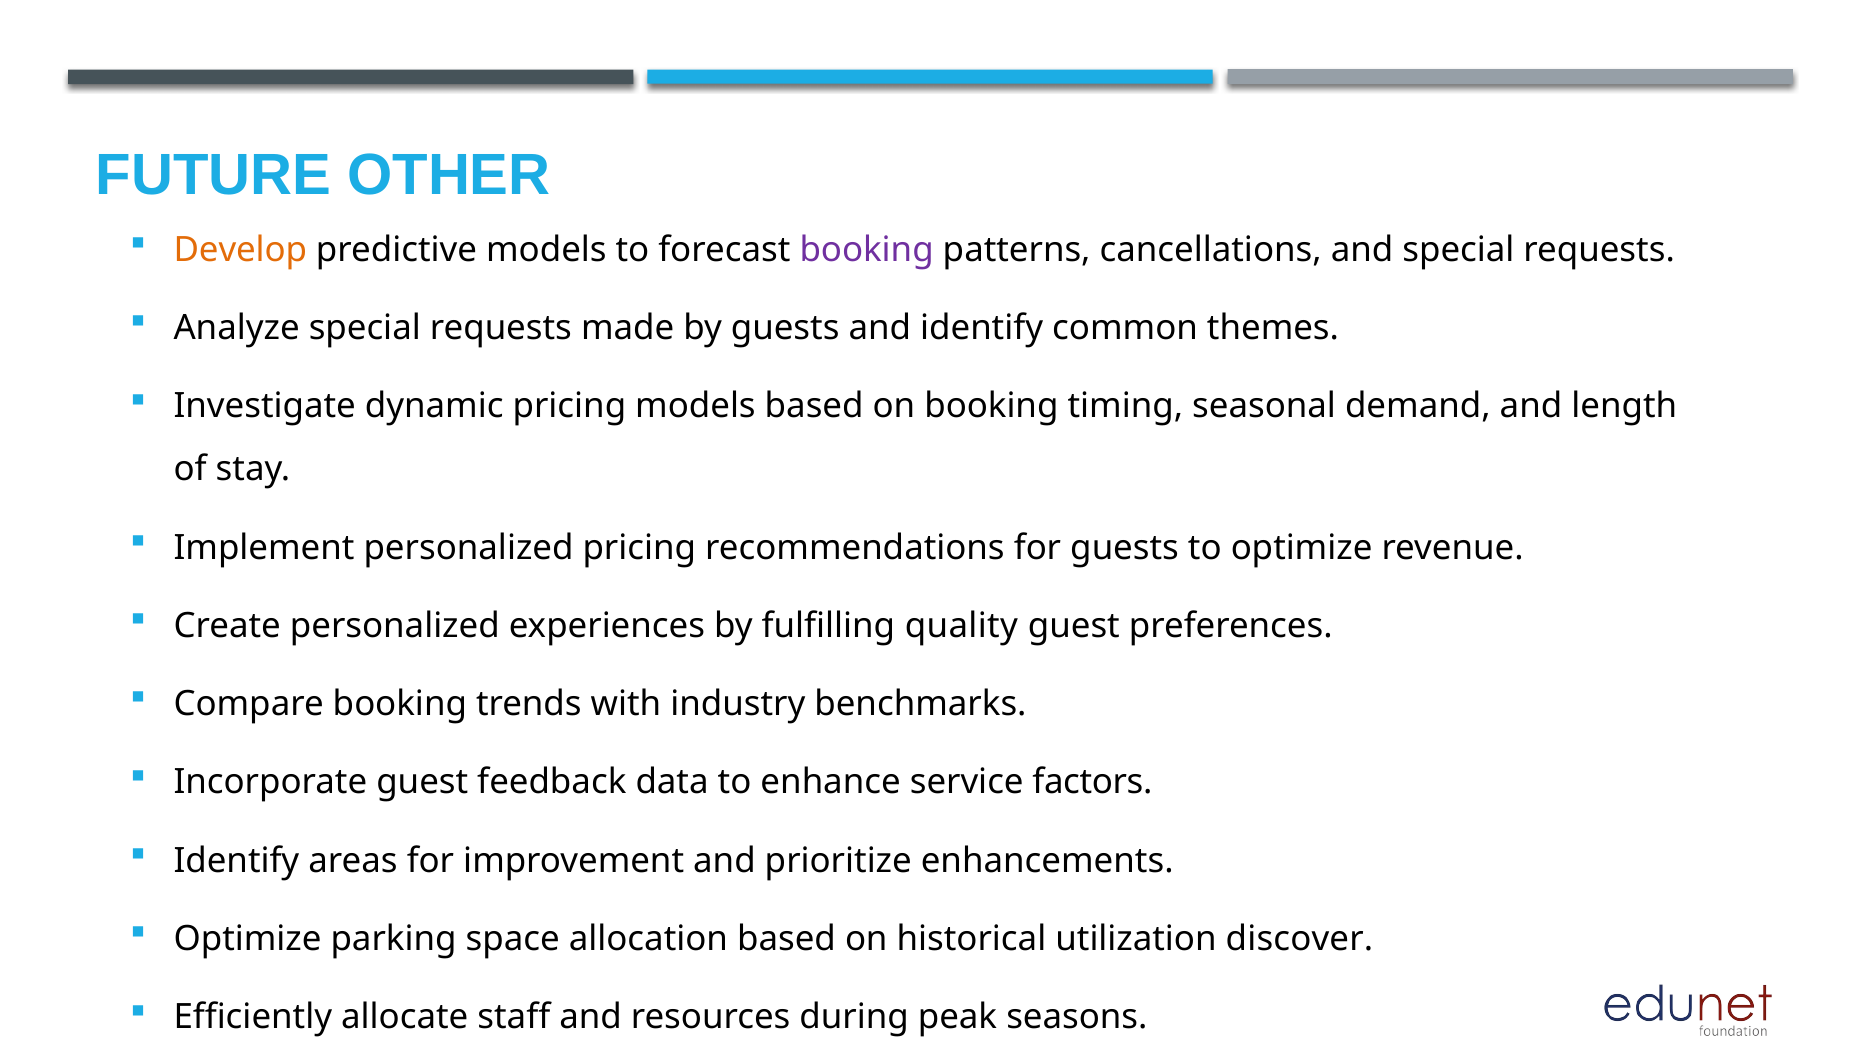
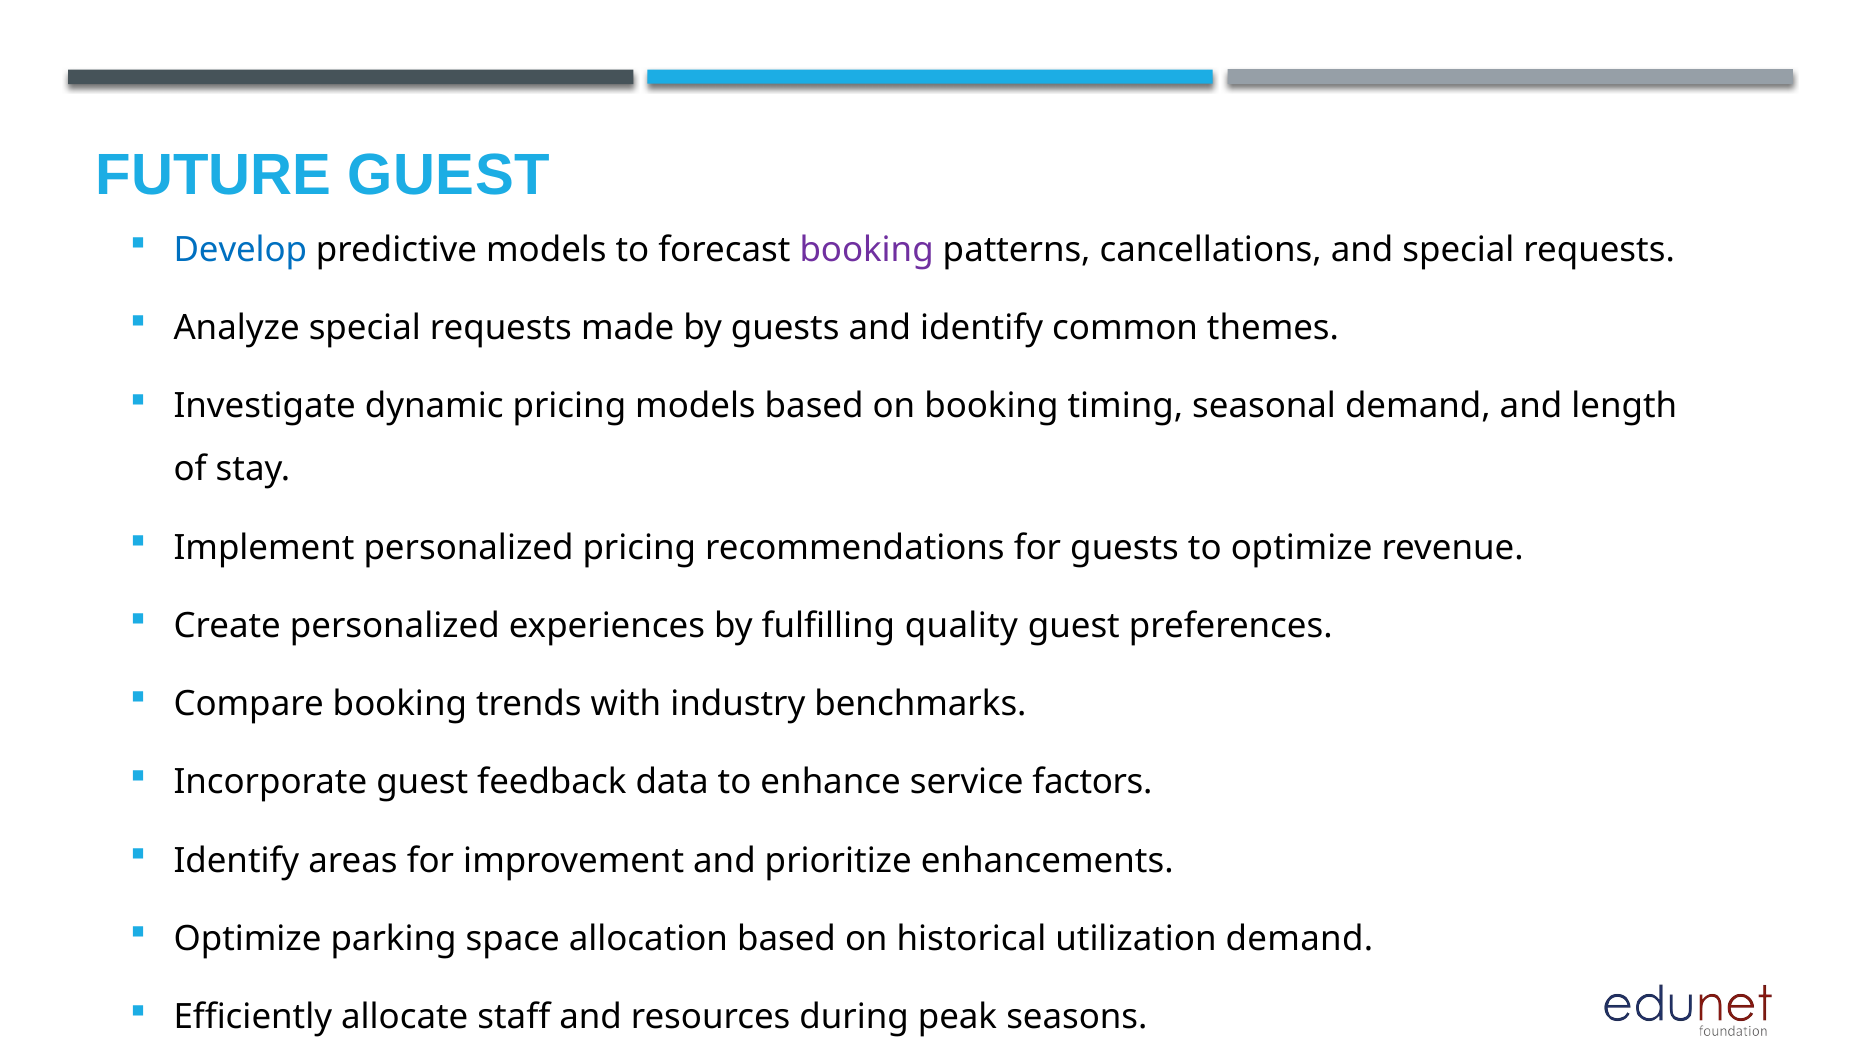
FUTURE OTHER: OTHER -> GUEST (449, 175)
Develop colour: orange -> blue (240, 250)
utilization discover: discover -> demand (1299, 939)
